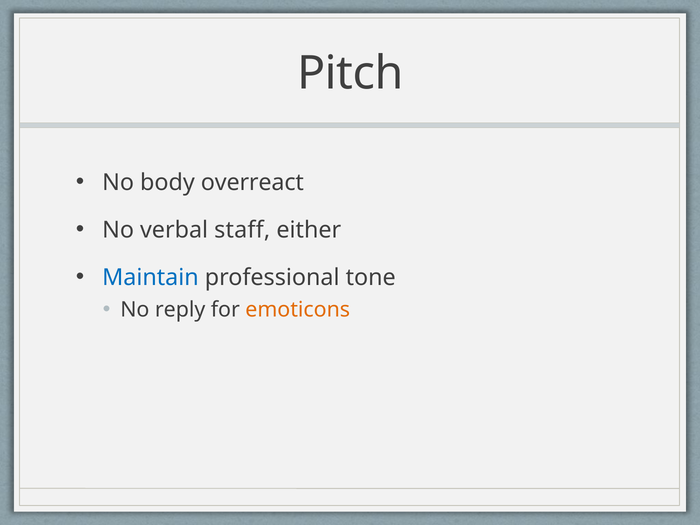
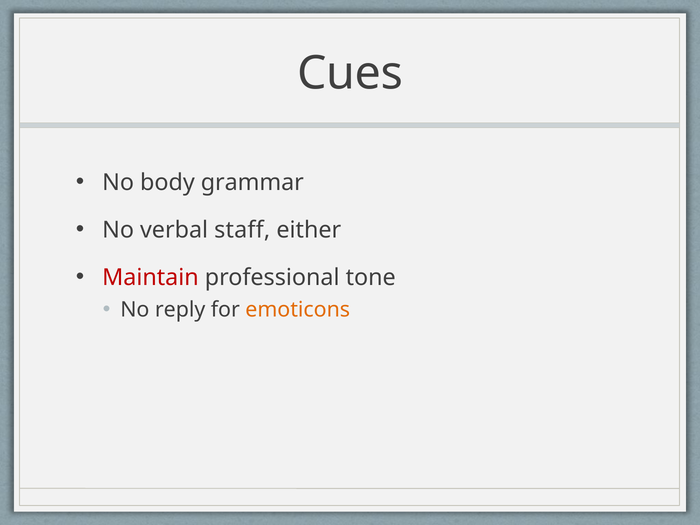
Pitch: Pitch -> Cues (350, 73)
overreact: overreact -> grammar (252, 182)
Maintain colour: blue -> red (150, 277)
